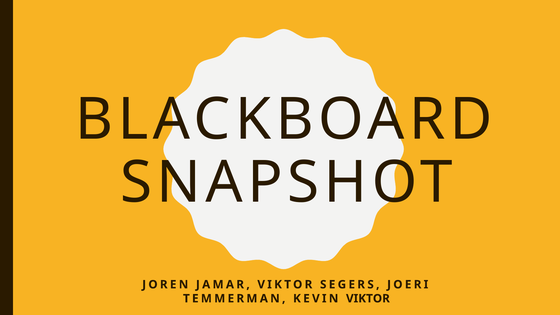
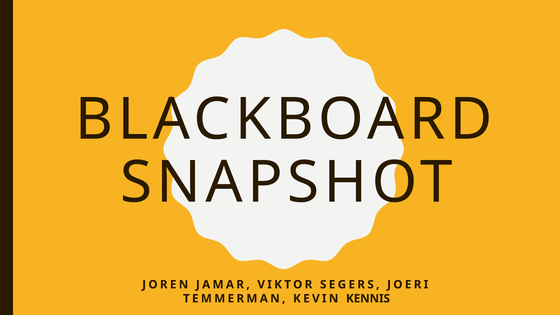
KEVIN VIKTOR: VIKTOR -> KENNIS (368, 299)
